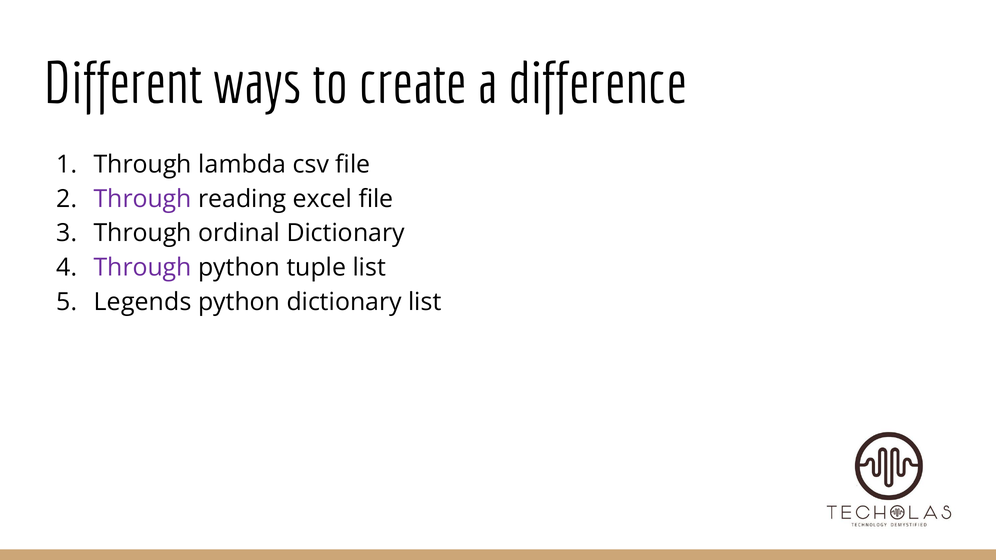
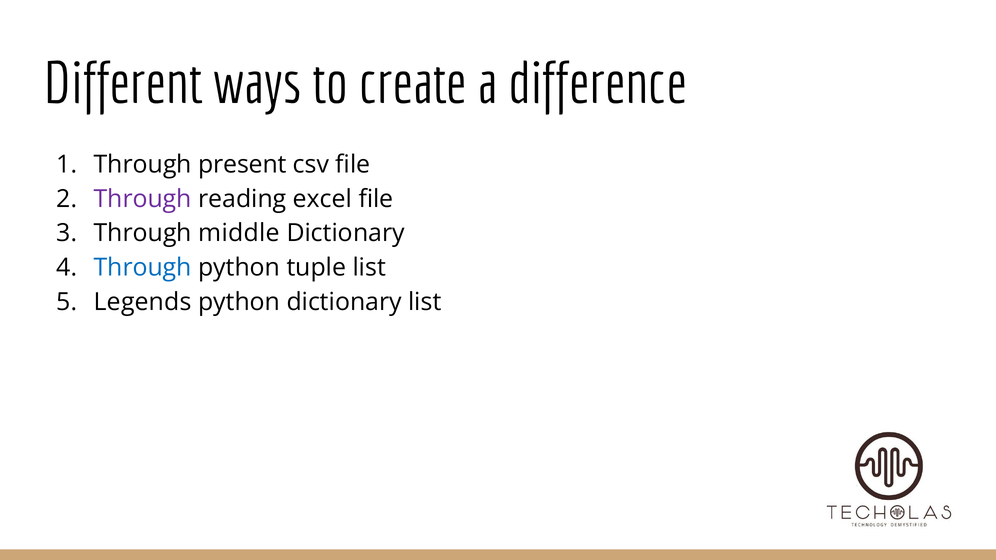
lambda: lambda -> present (242, 165)
ordinal: ordinal -> middle (239, 233)
Through colour: purple -> blue (143, 268)
